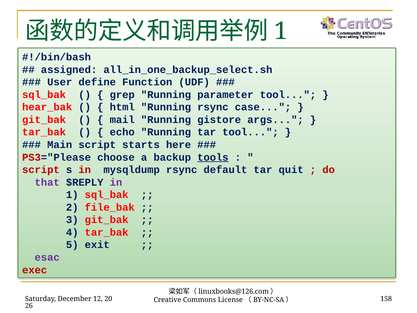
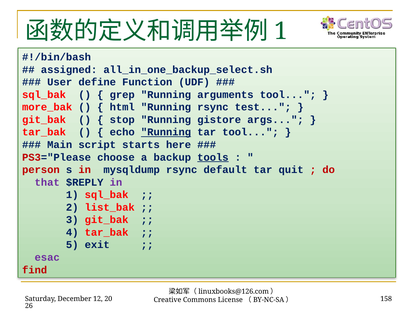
parameter: parameter -> arguments (225, 95)
hear_bak: hear_bak -> more_bak (47, 107)
case: case -> test (263, 107)
mail: mail -> stop (122, 120)
Running underline: none -> present (166, 132)
script: script -> person (41, 170)
file_bak: file_bak -> list_bak (110, 207)
exec: exec -> find (35, 270)
